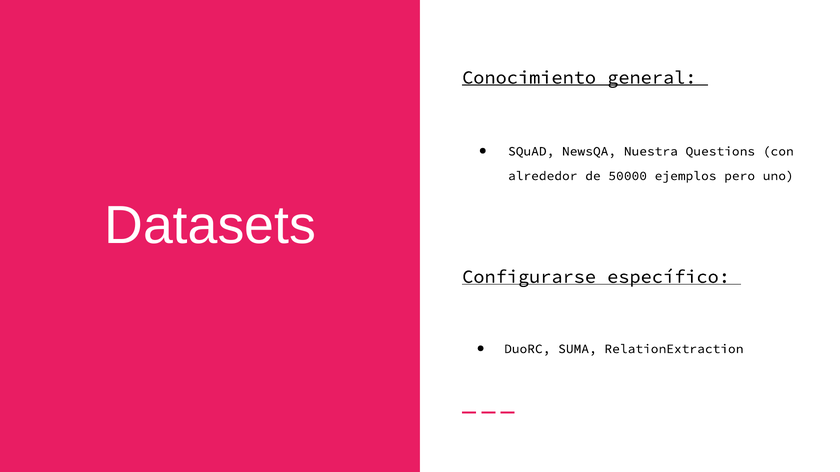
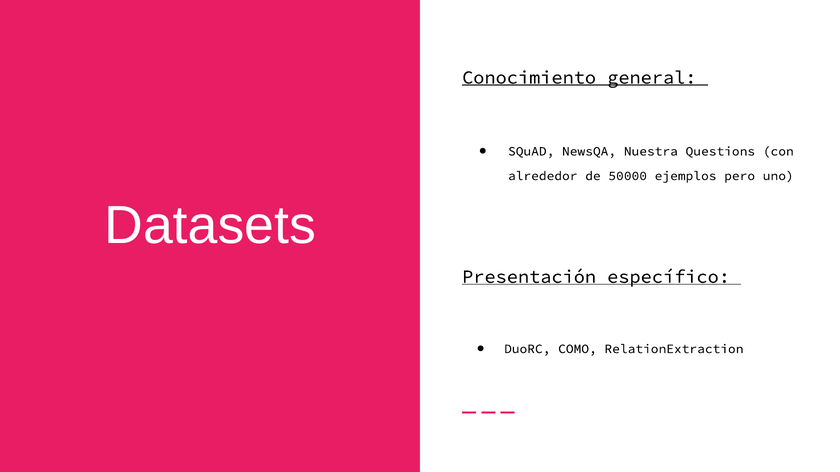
Configurarse: Configurarse -> Presentación (529, 277)
SUMA: SUMA -> COMO (577, 349)
